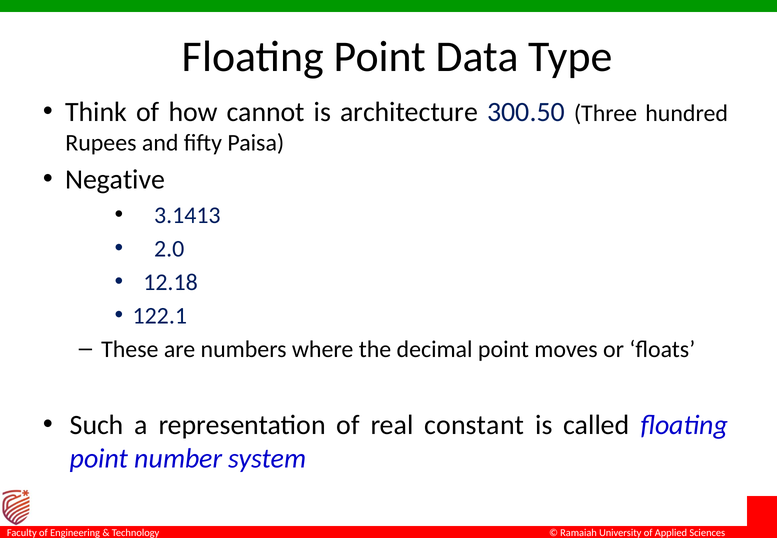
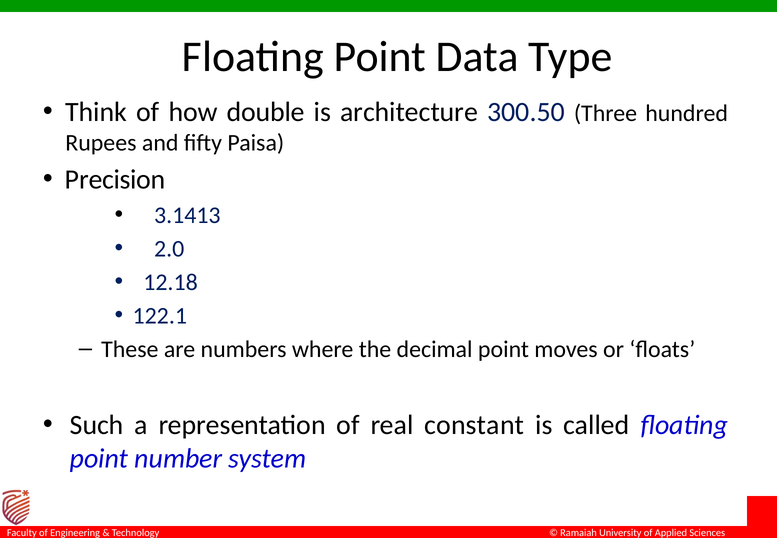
cannot: cannot -> double (266, 112)
Negative: Negative -> Precision (115, 180)
